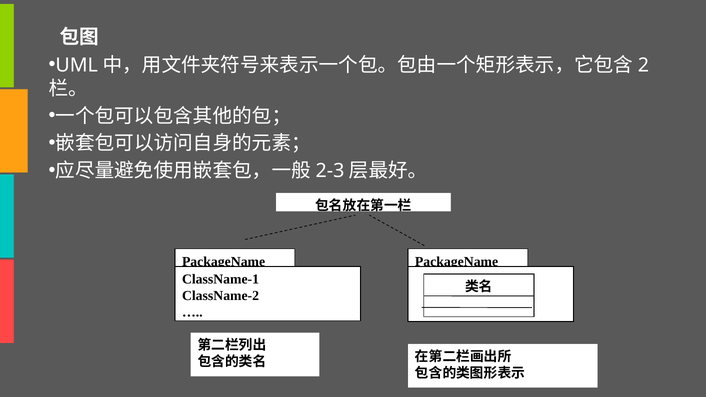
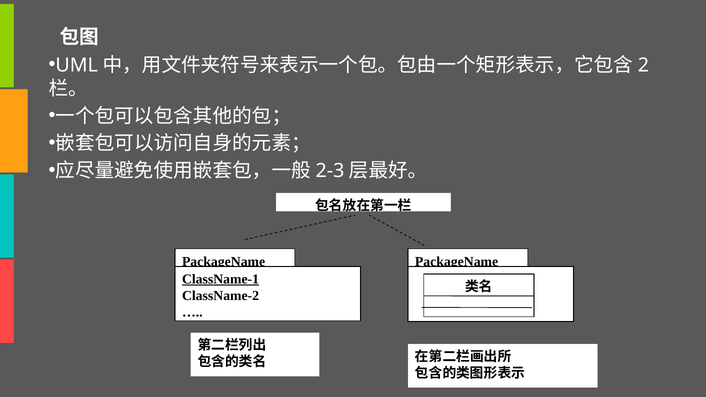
ClassName-1 underline: none -> present (221, 279)
